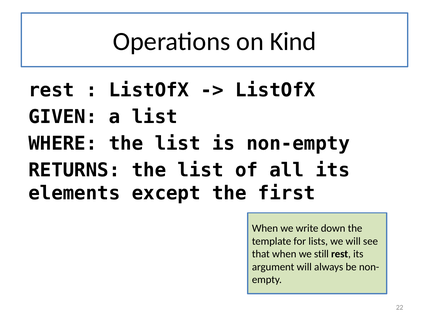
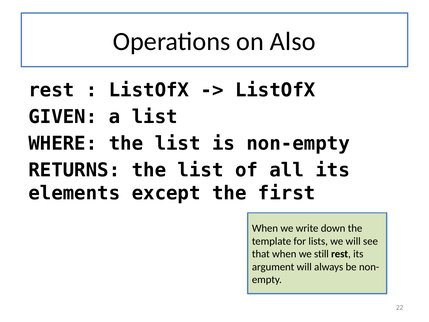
Kind: Kind -> Also (293, 42)
